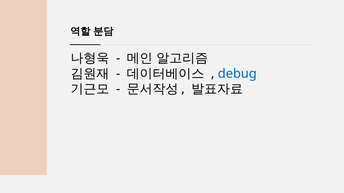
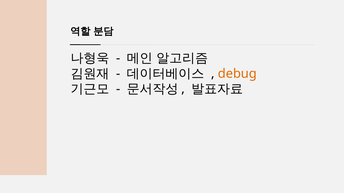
debug colour: blue -> orange (237, 74)
